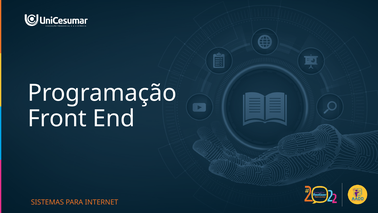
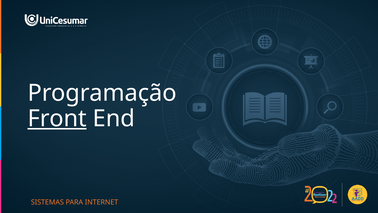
Front underline: none -> present (57, 118)
